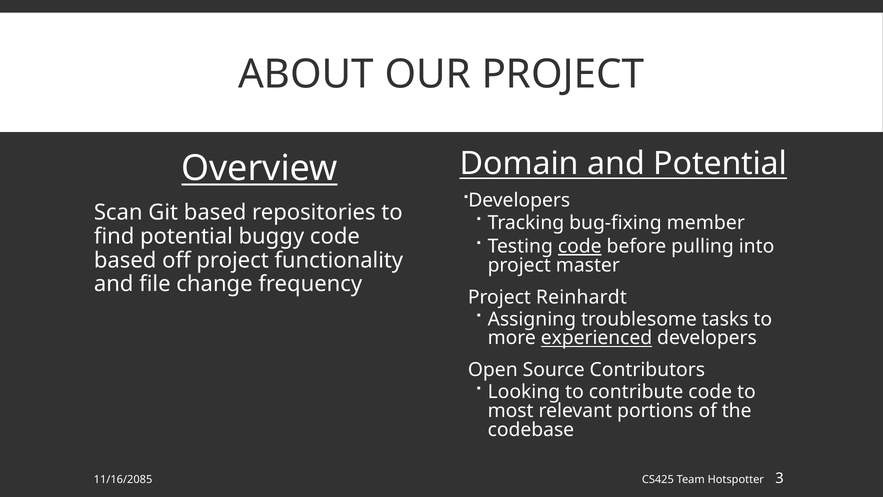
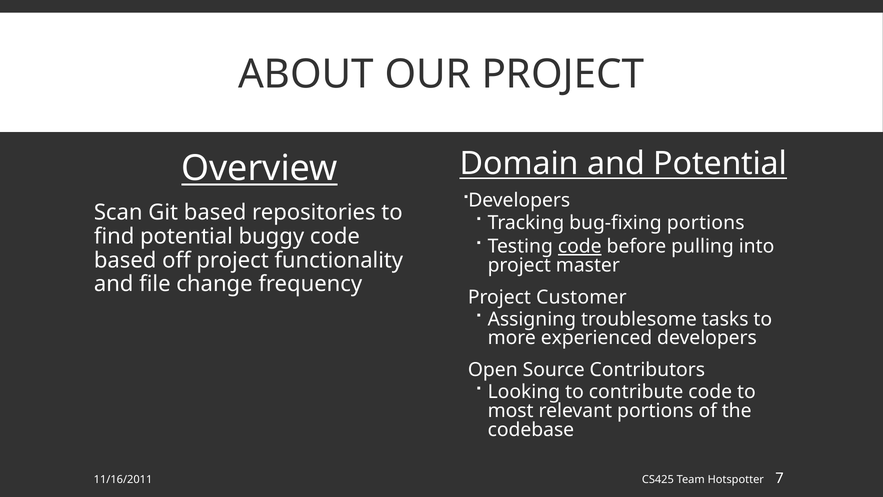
bug-fixing member: member -> portions (706, 223)
Reinhardt: Reinhardt -> Customer (581, 297)
experienced underline: present -> none (597, 338)
11/16/2085: 11/16/2085 -> 11/16/2011 (123, 479)
3: 3 -> 7 (779, 478)
